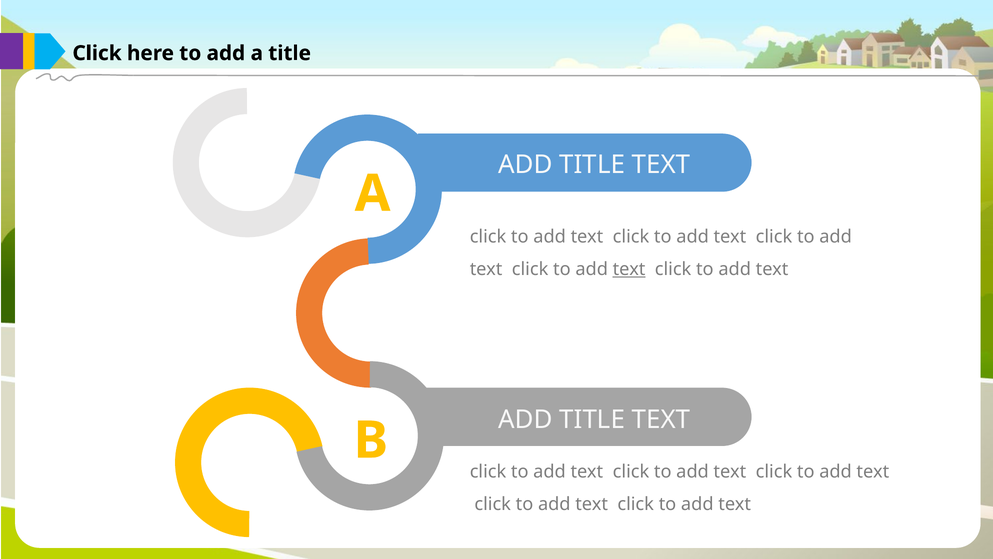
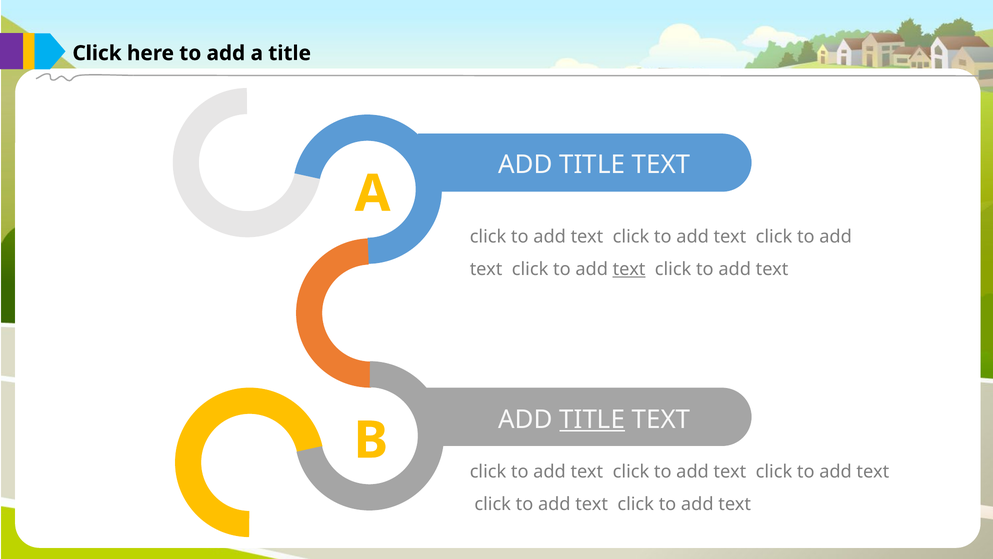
TITLE underline: none -> present (592, 419)
